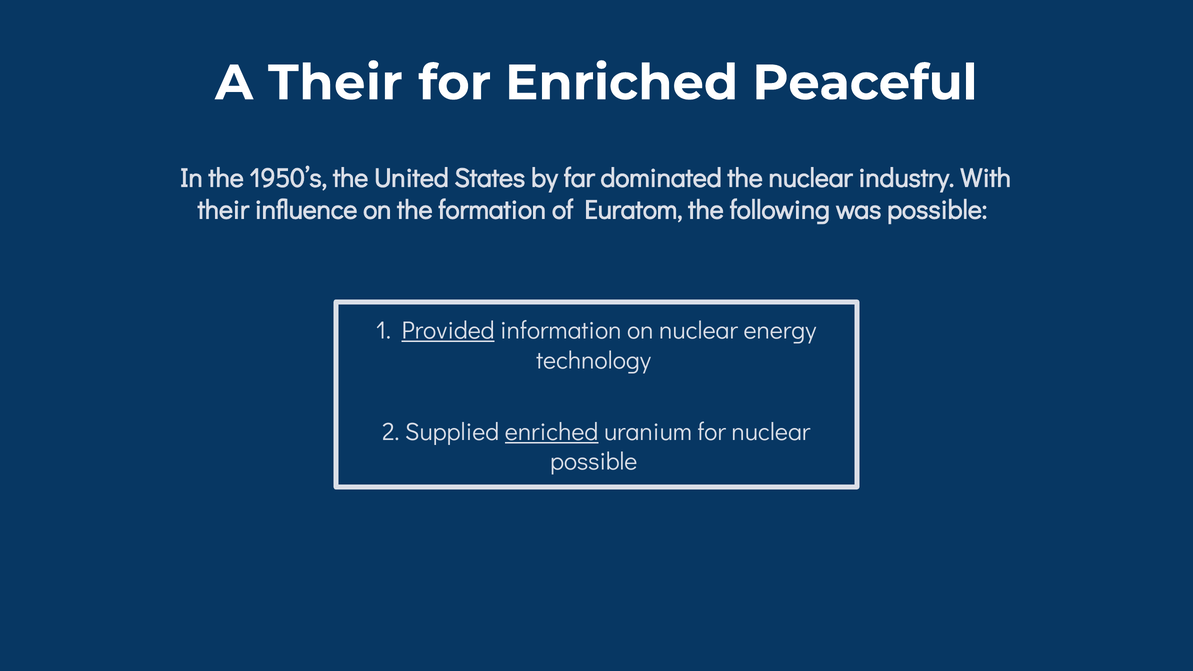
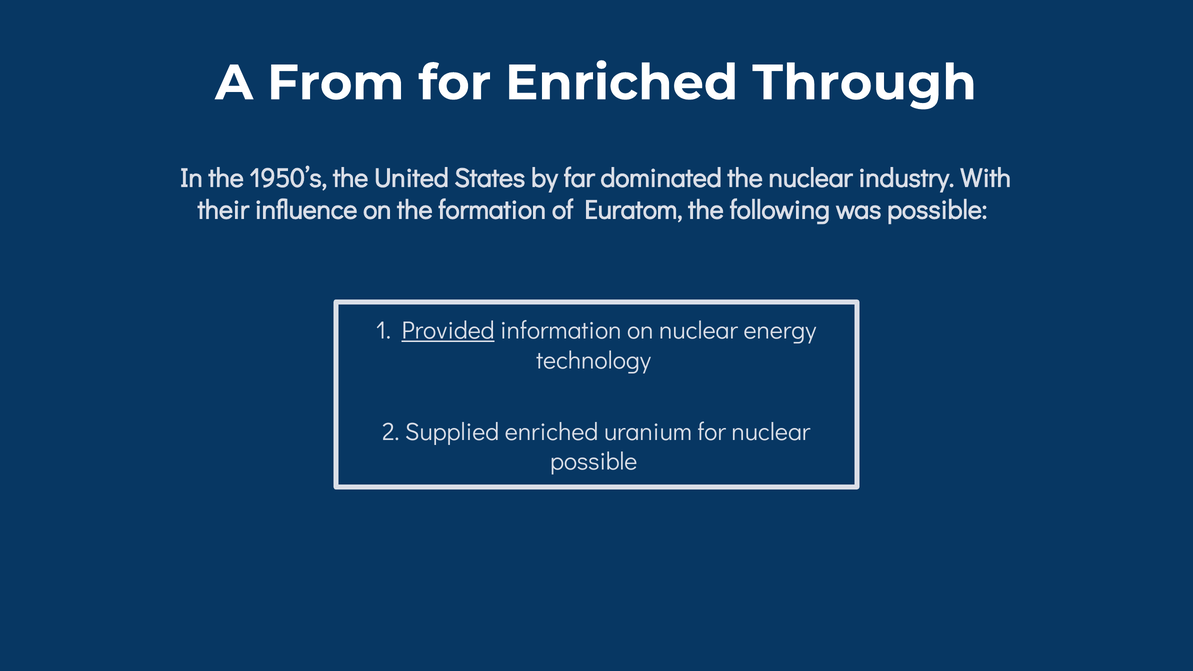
A Their: Their -> From (336, 83)
Peaceful: Peaceful -> Through (865, 83)
enriched underline: present -> none (552, 432)
